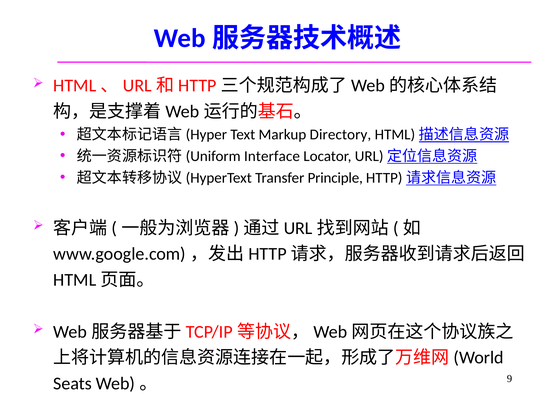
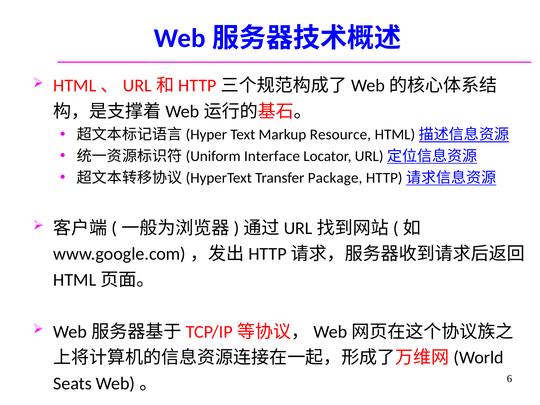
Directory: Directory -> Resource (340, 135)
Principle: Principle -> Package (335, 178)
9: 9 -> 6 (509, 379)
